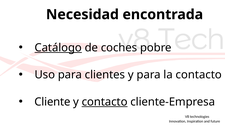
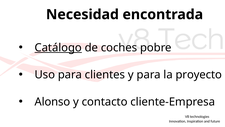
la contacto: contacto -> proyecto (199, 74)
Cliente: Cliente -> Alonso (52, 101)
contacto underline: present -> none (105, 101)
